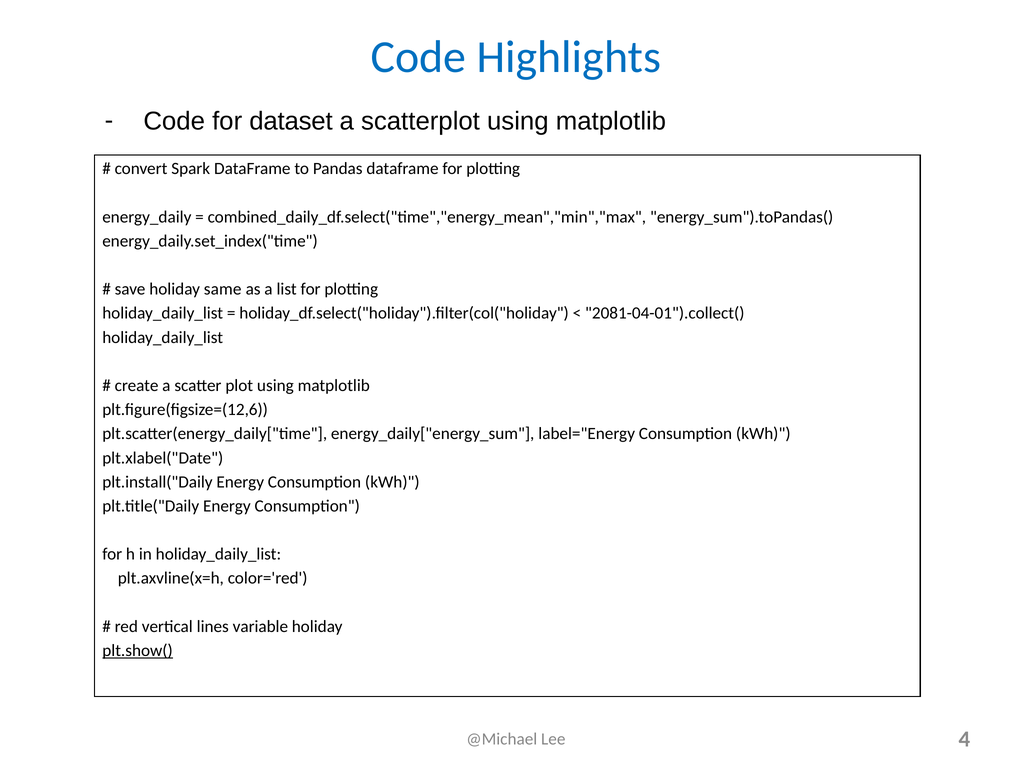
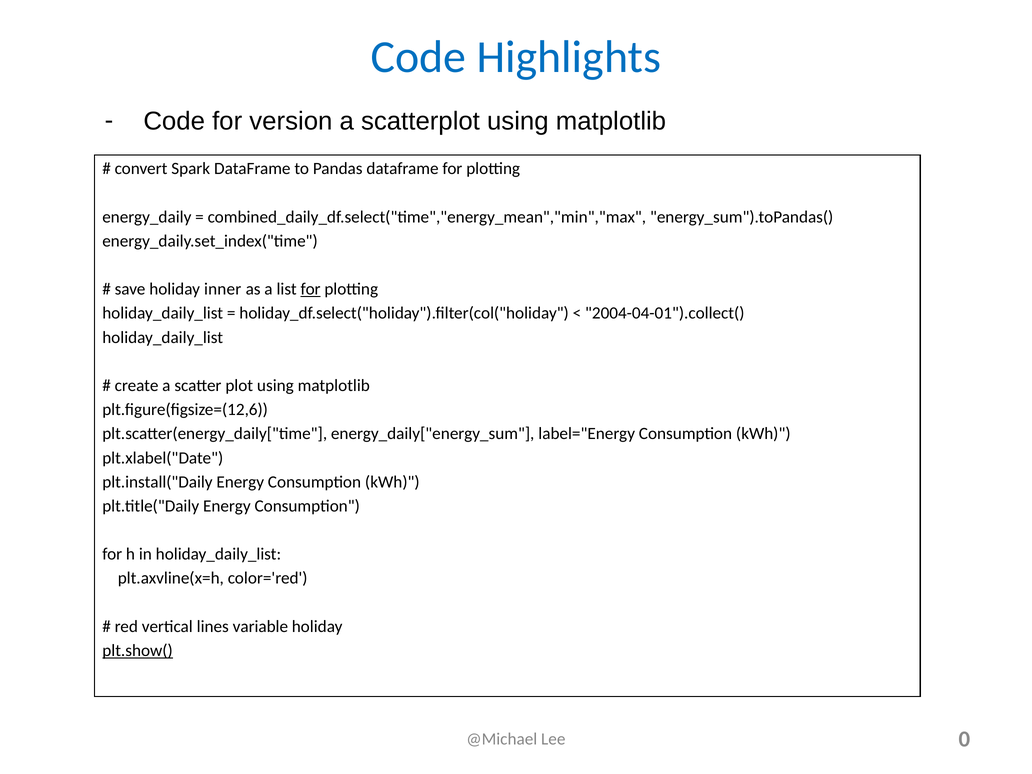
dataset: dataset -> version (291, 121)
same: same -> inner (223, 289)
for underline: none -> present (311, 289)
2081-04-01").collect(: 2081-04-01").collect( -> 2004-04-01").collect( (665, 313)
4: 4 -> 0 (964, 739)
